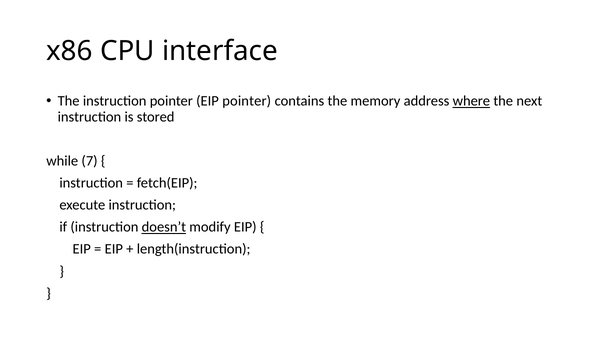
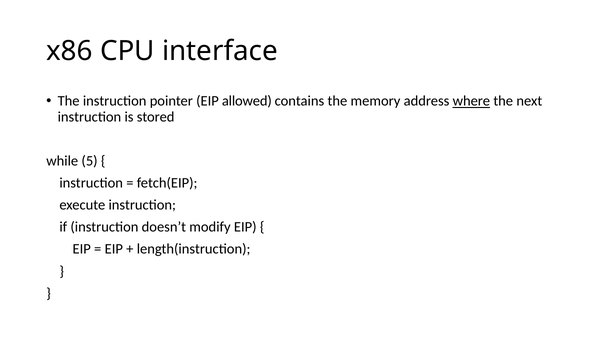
EIP pointer: pointer -> allowed (247, 101)
7: 7 -> 5 (90, 161)
doesn’t underline: present -> none (164, 227)
